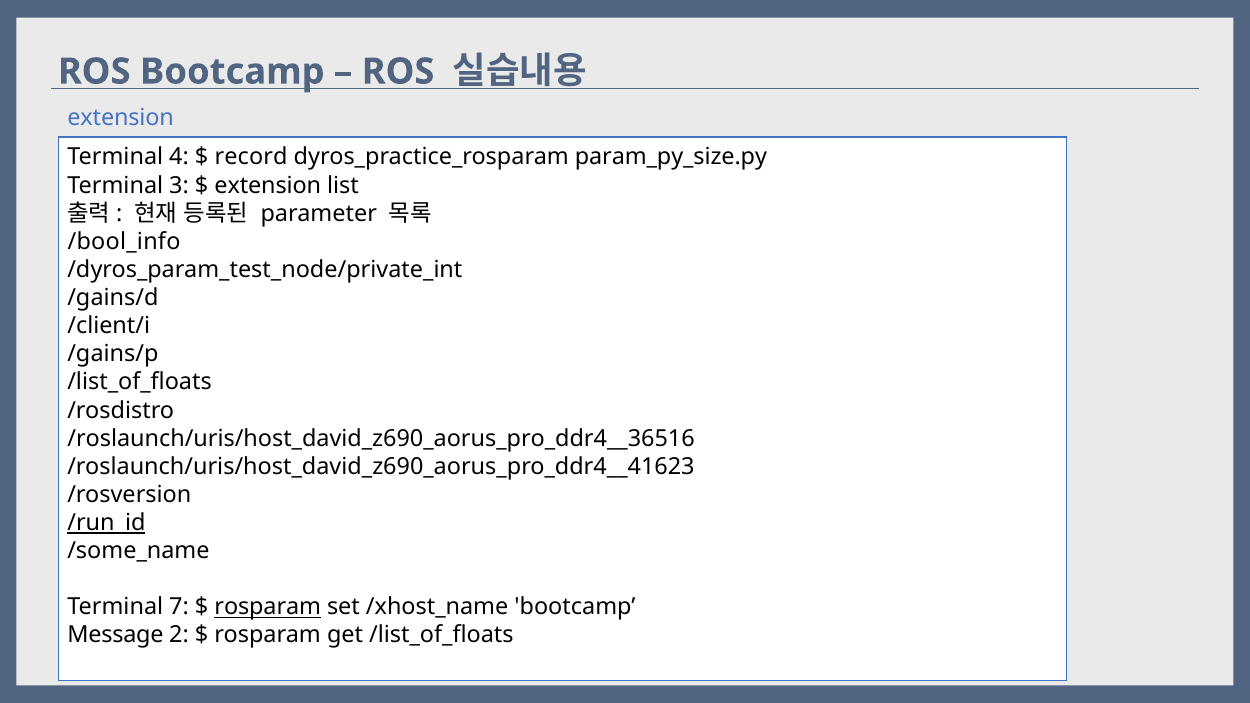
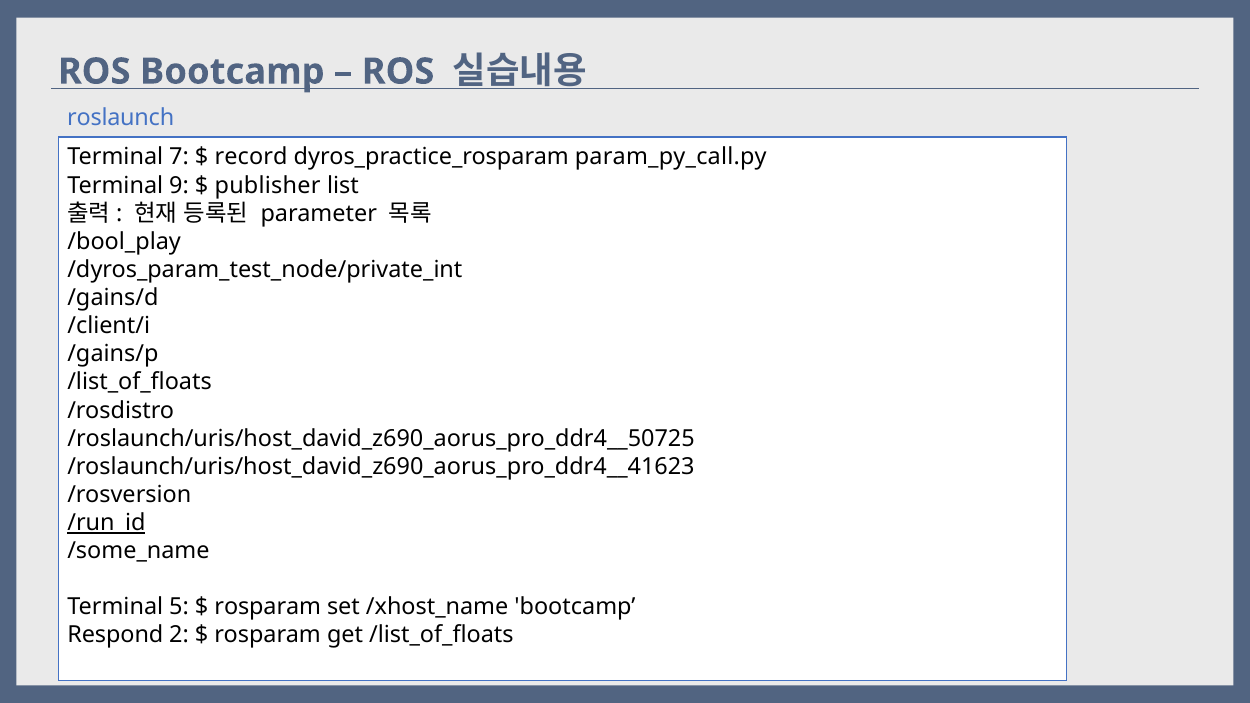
extension: extension -> roslaunch (121, 117)
4: 4 -> 7 (179, 157)
param_py_size.py: param_py_size.py -> param_py_call.py (671, 157)
3: 3 -> 9 (179, 185)
extension: extension -> publisher (268, 185)
/bool_info: /bool_info -> /bool_play (124, 242)
/roslaunch/uris/host_david_z690_aorus_pro_ddr4__36516: /roslaunch/uris/host_david_z690_aorus_pro_ddr4__36516 -> /roslaunch/uris/host_david_z690_aorus_pro_ddr4__50725 (381, 438)
7: 7 -> 5 (179, 607)
rosparam underline: present -> none (268, 607)
Message: Message -> Respond (115, 635)
